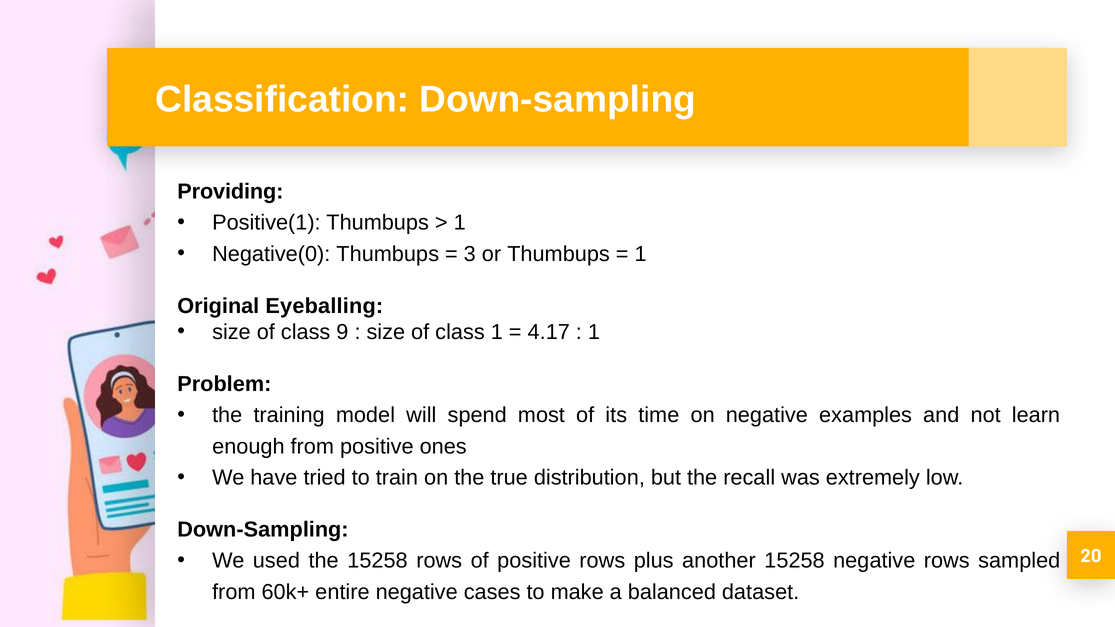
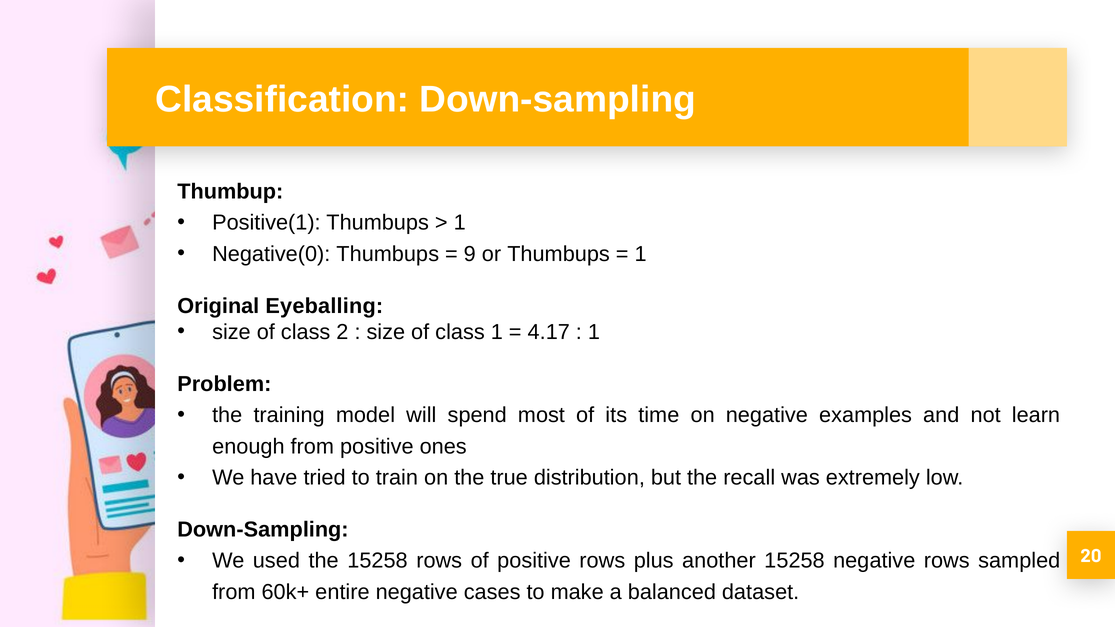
Providing: Providing -> Thumbup (230, 192)
3: 3 -> 9 (470, 254)
9: 9 -> 2 (342, 332)
